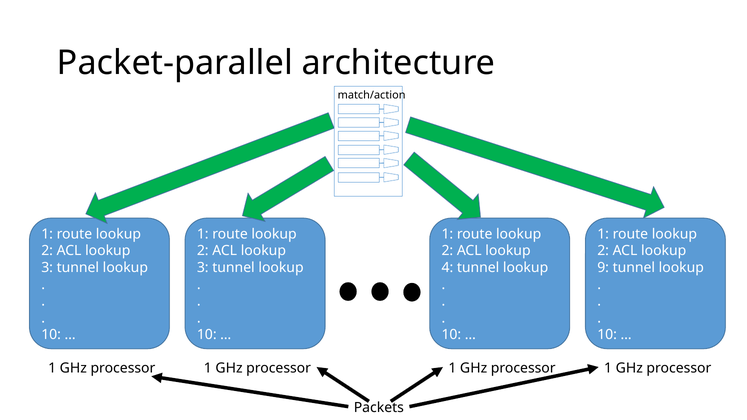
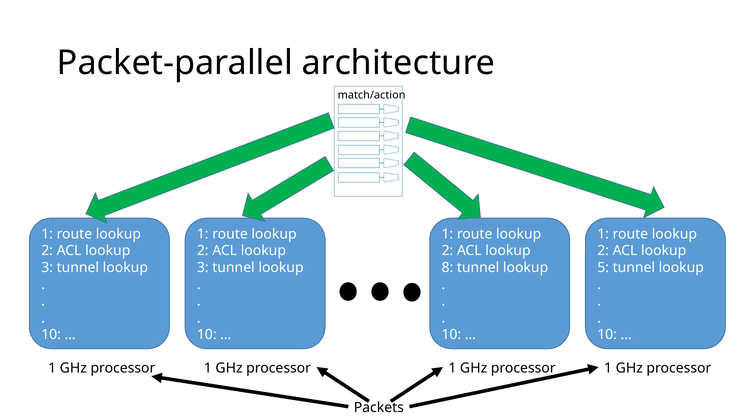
4: 4 -> 8 (447, 268)
9: 9 -> 5 (603, 268)
